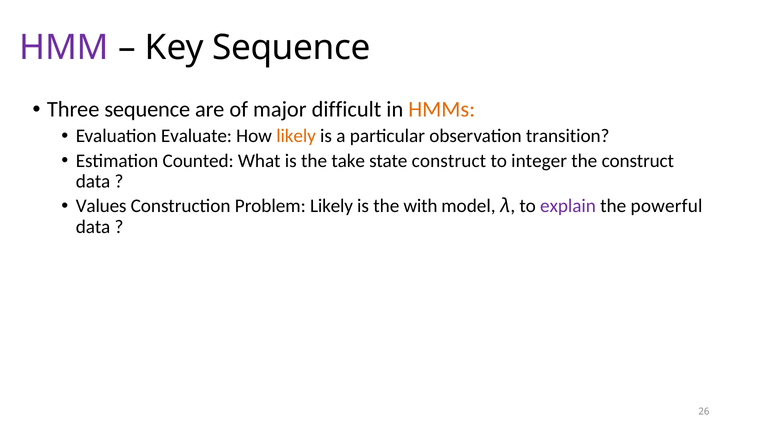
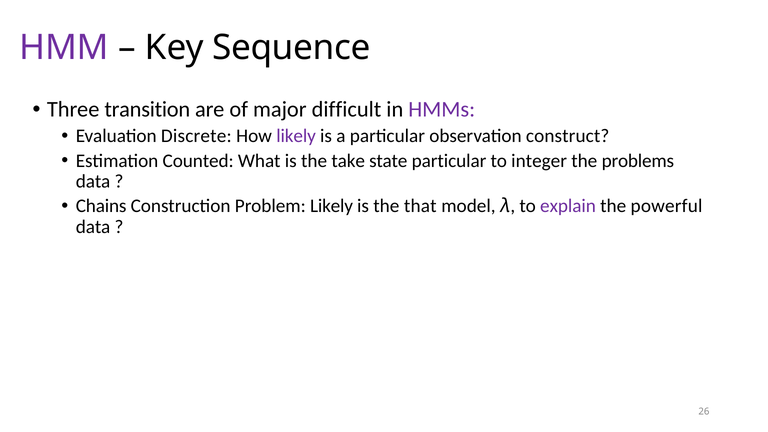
Three sequence: sequence -> transition (147, 110)
HMMs colour: orange -> purple (442, 110)
Evaluate: Evaluate -> Discrete (196, 136)
likely colour: orange -> purple (296, 136)
transition: transition -> construct (568, 136)
state construct: construct -> particular (449, 161)
the construct: construct -> problems (638, 161)
Values: Values -> Chains (101, 206)
with: with -> that (420, 206)
